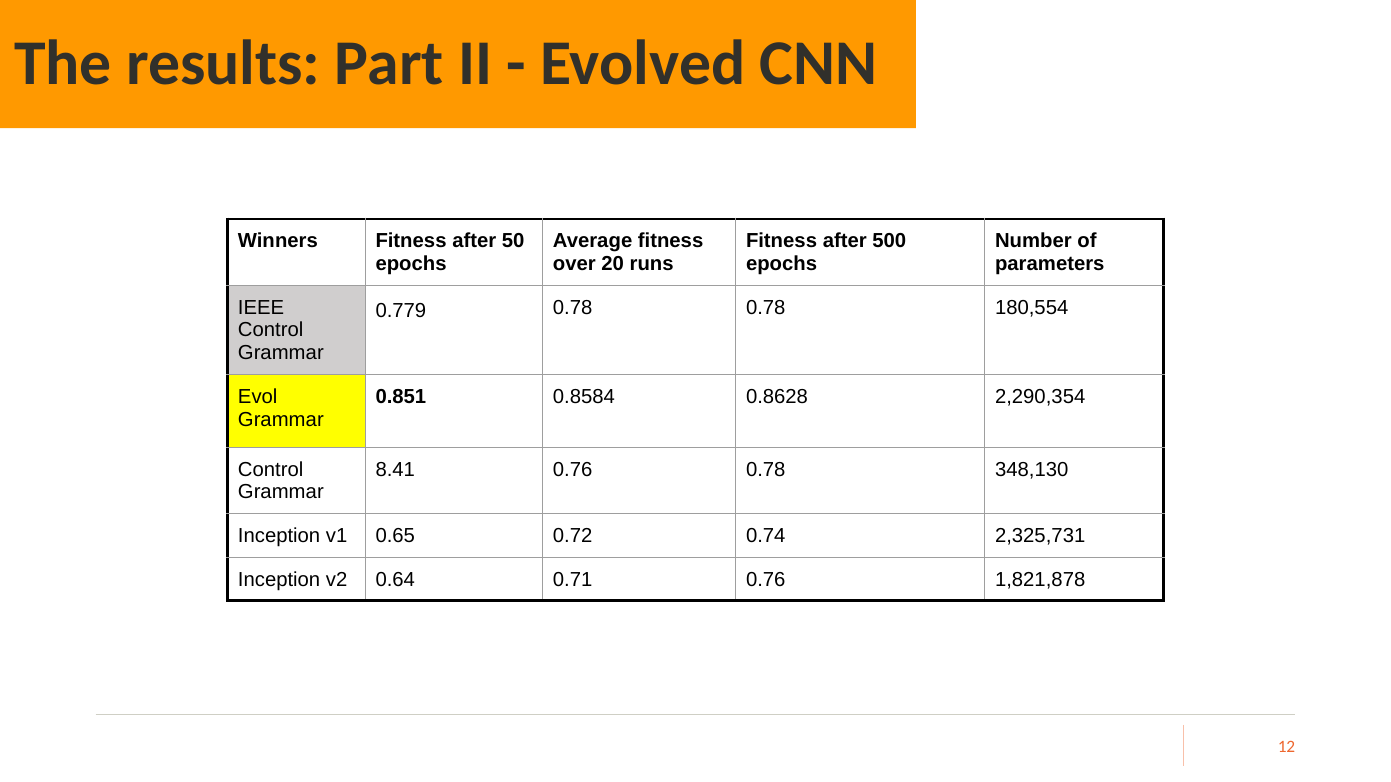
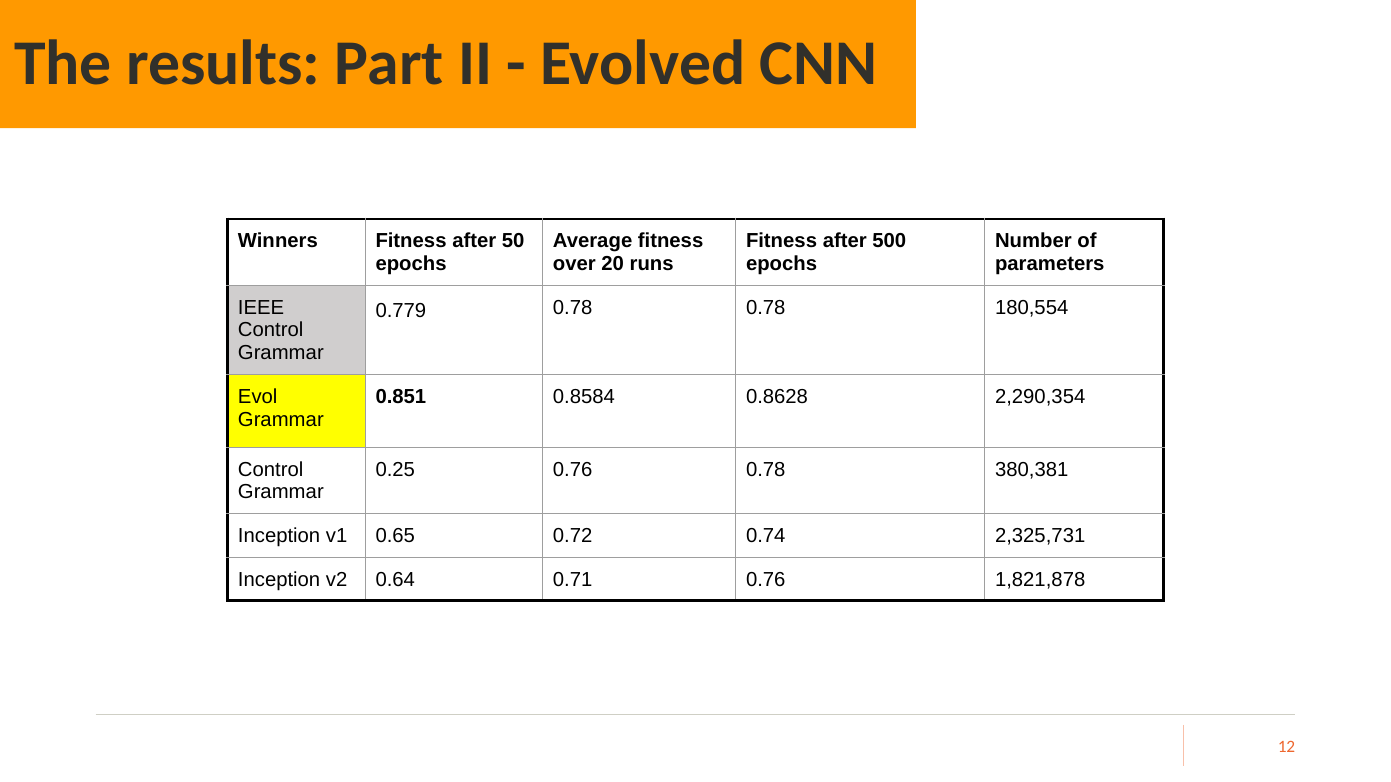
8.41: 8.41 -> 0.25 (395, 470)
348,130: 348,130 -> 380,381 (1032, 470)
